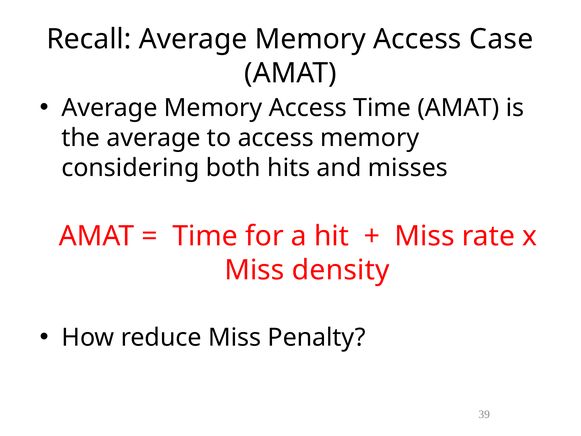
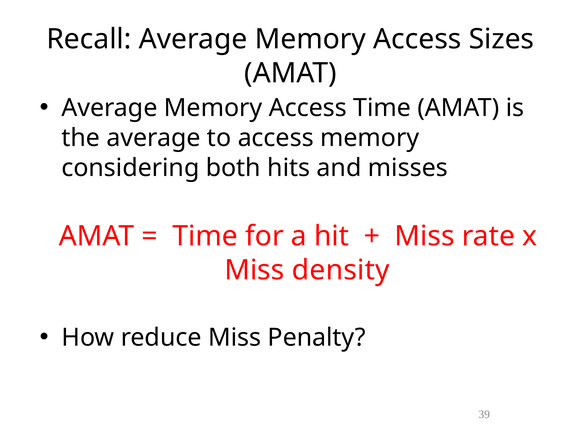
Case: Case -> Sizes (501, 39)
